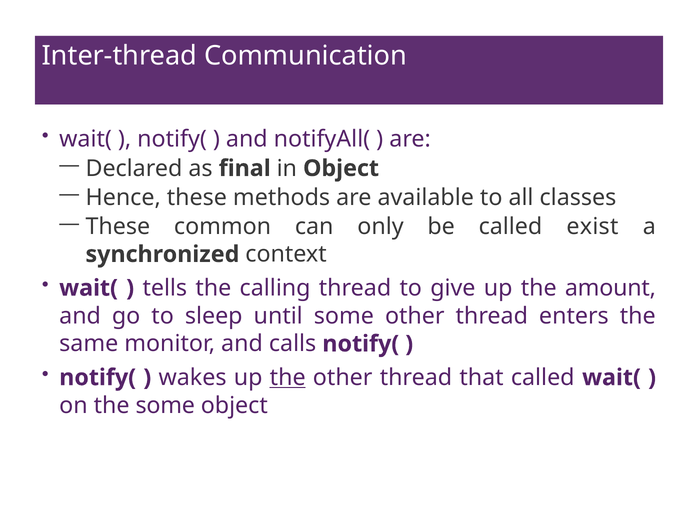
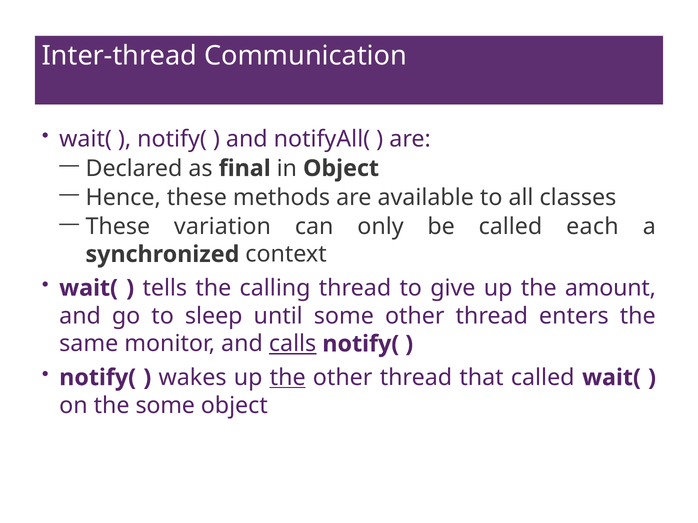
common: common -> variation (222, 227)
exist: exist -> each (592, 227)
calls underline: none -> present (293, 344)
